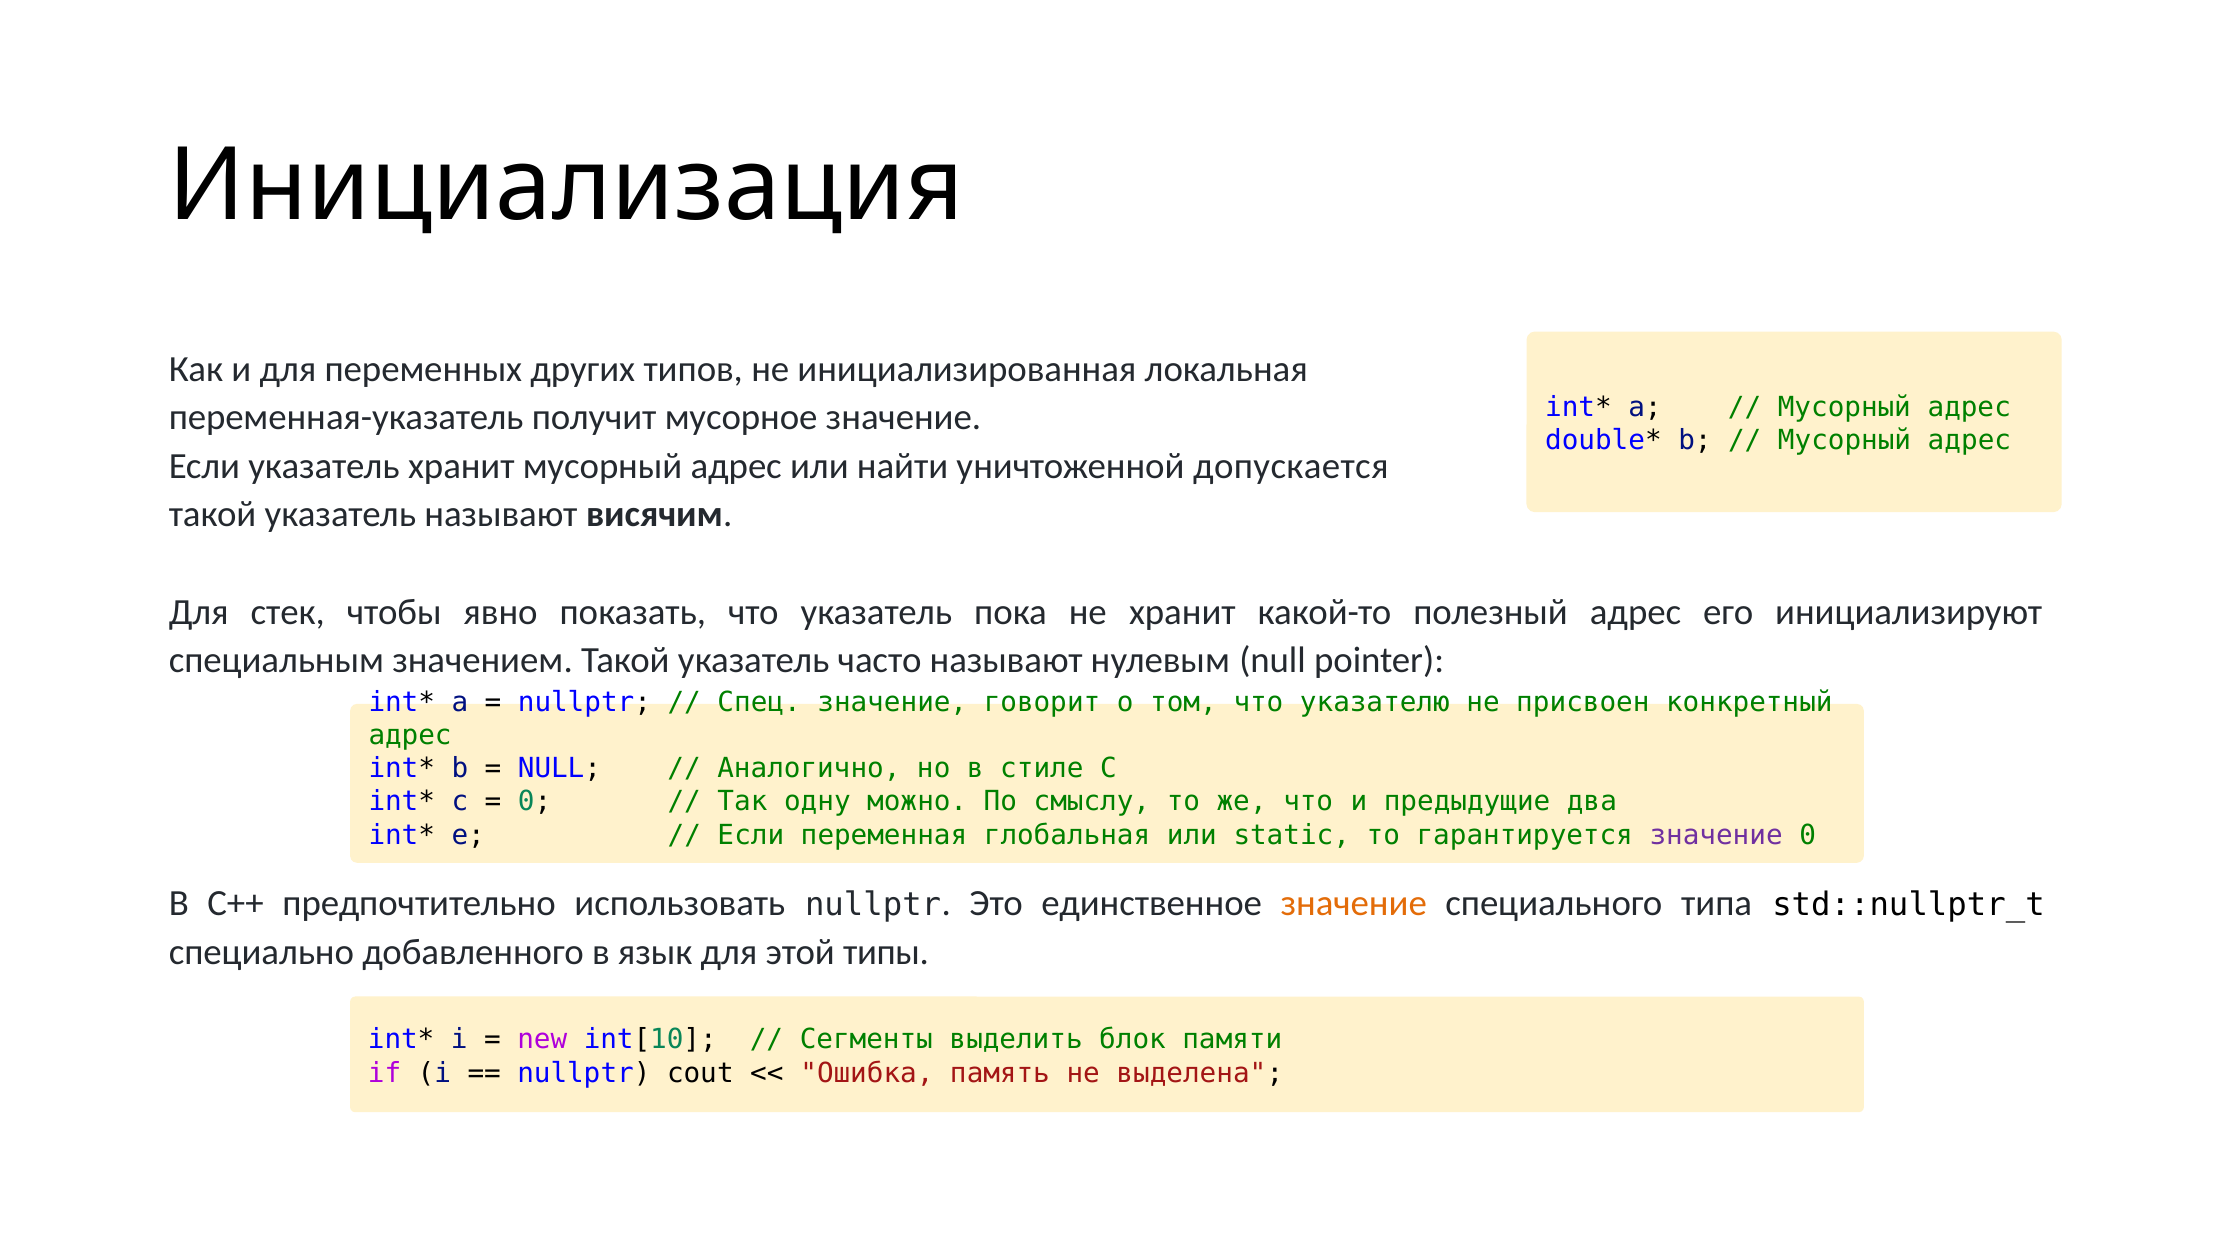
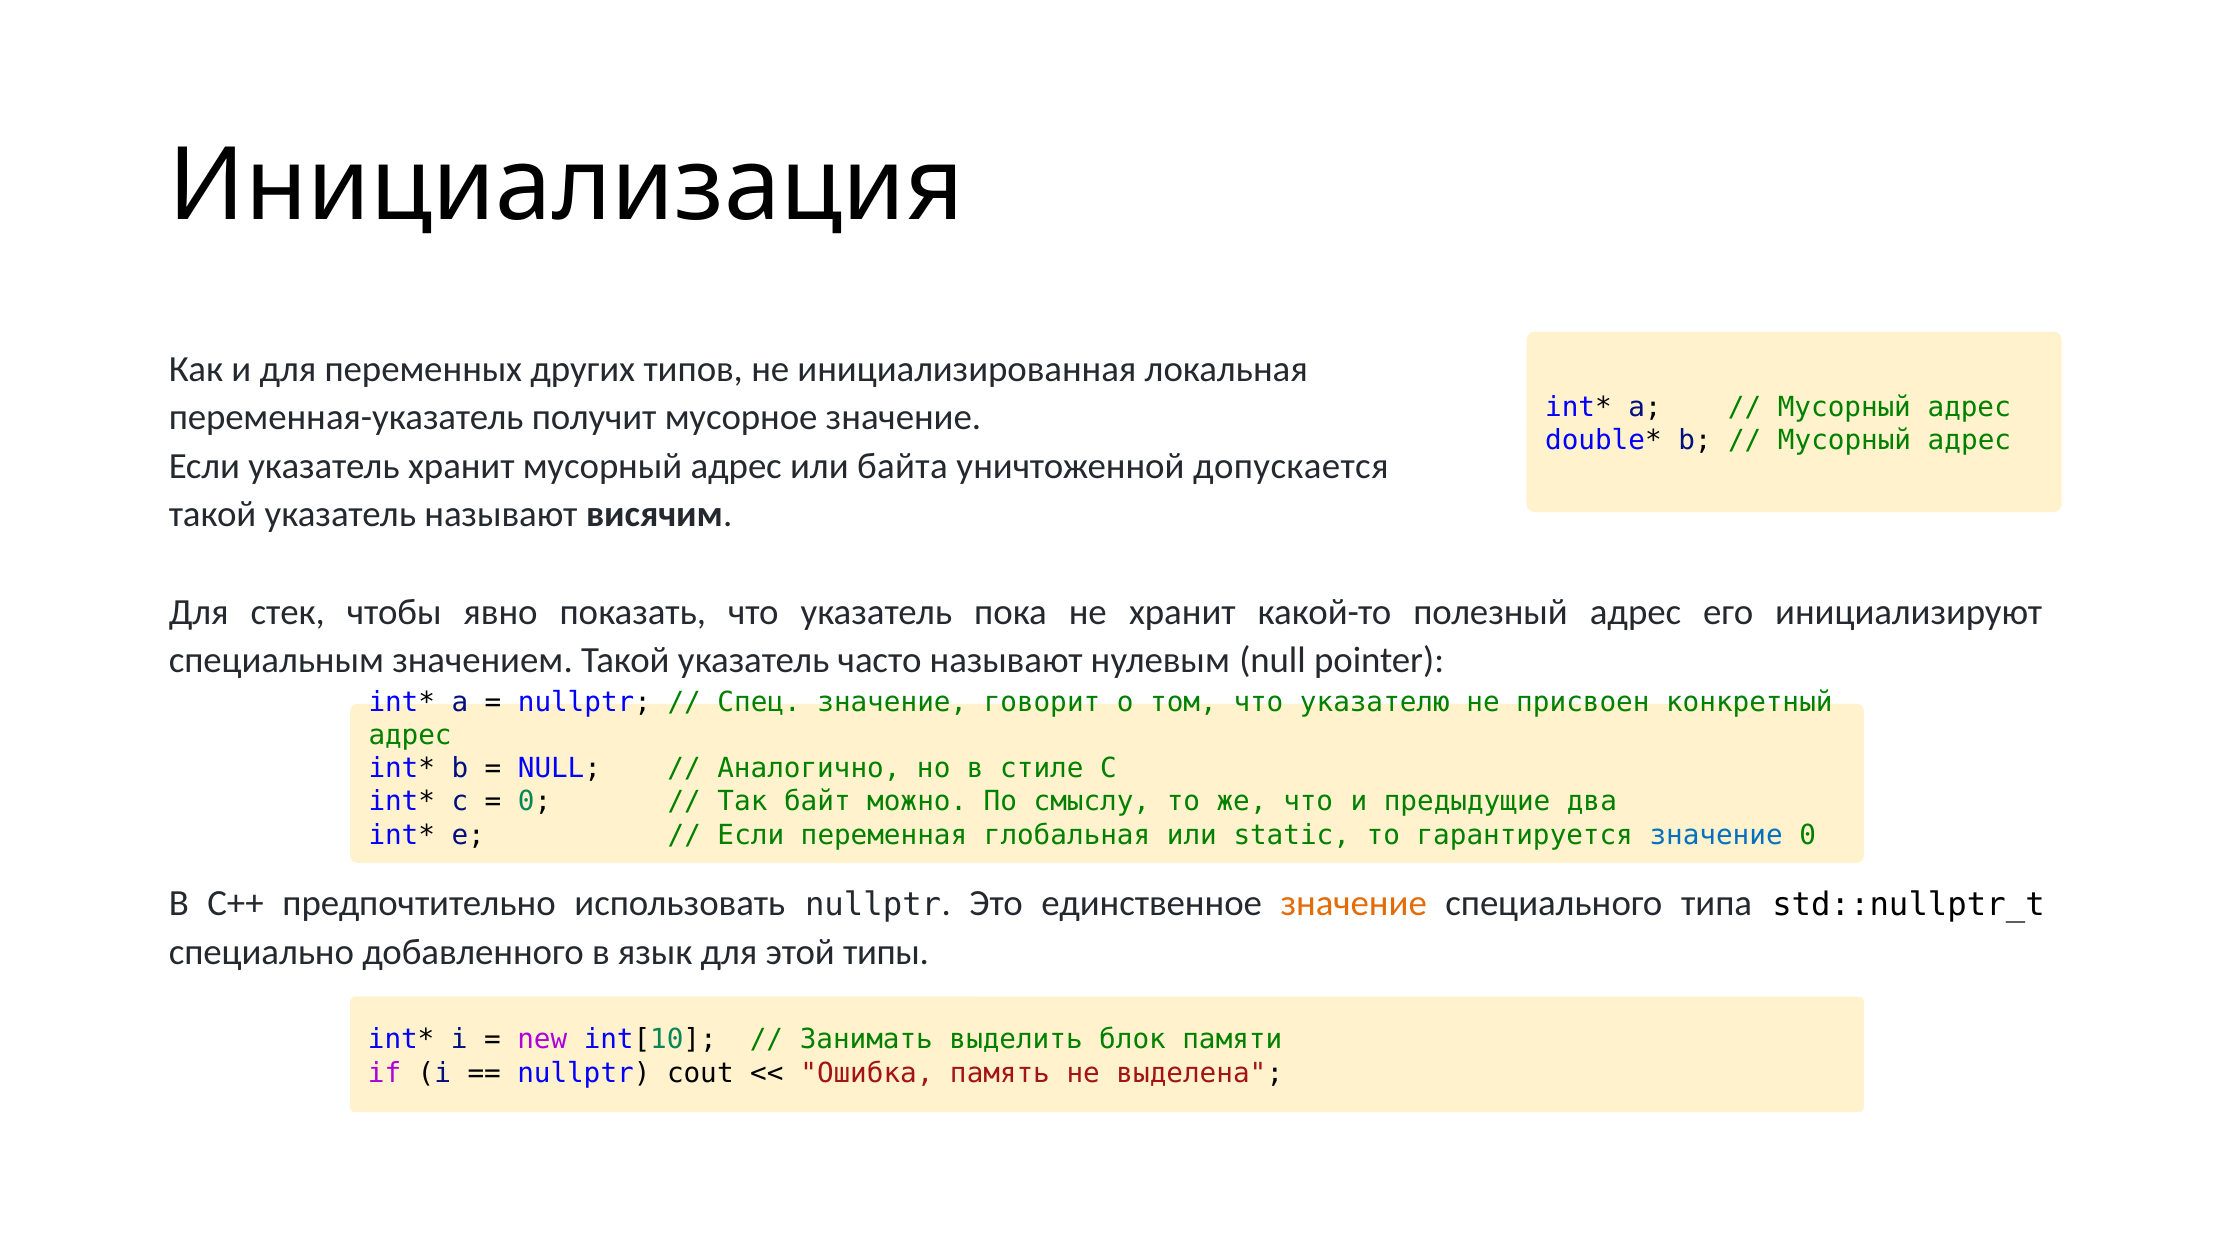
найти: найти -> байта (902, 466)
одну: одну -> байт (817, 801)
значение colour: purple -> blue (1716, 835)
Сегменты: Сегменты -> Занимать (866, 1039)
